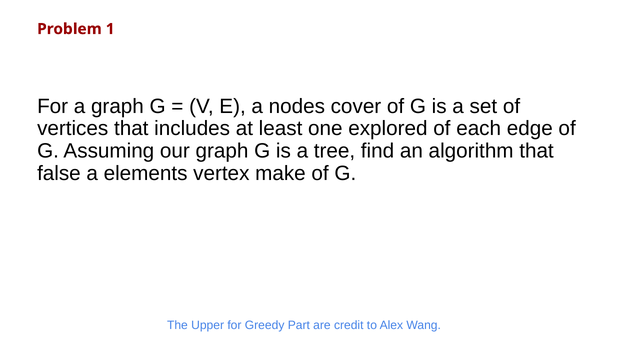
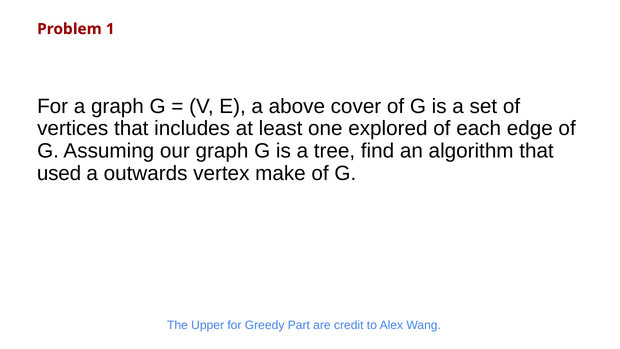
nodes: nodes -> above (297, 106)
false: false -> used (59, 173)
elements: elements -> outwards (146, 173)
